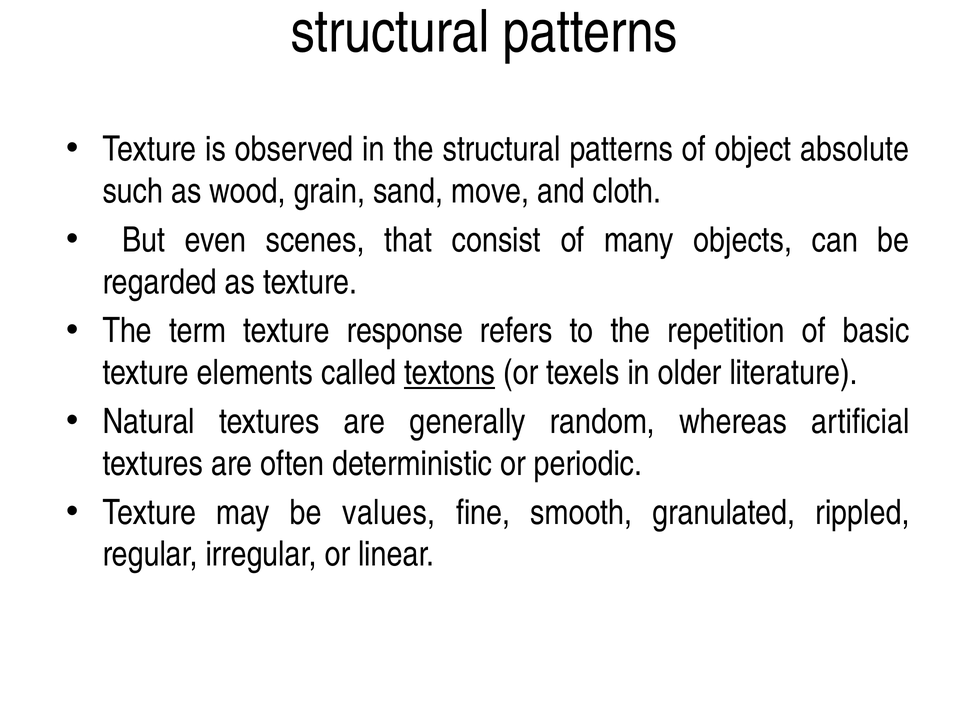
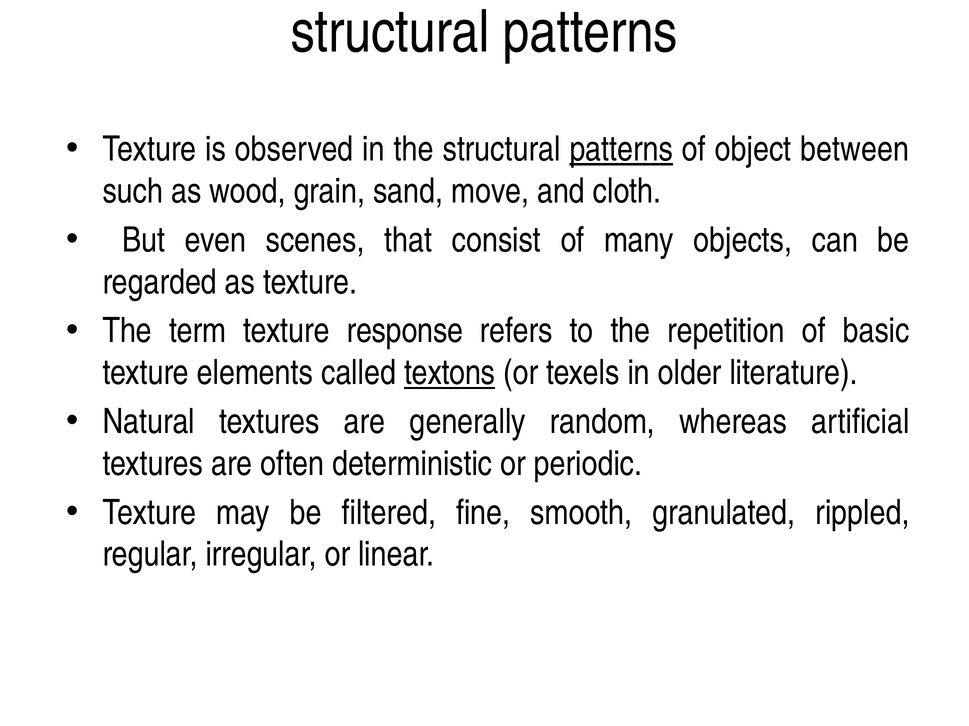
patterns underline: none -> present (621, 149)
absolute: absolute -> between (855, 149)
values: values -> filtered (389, 513)
